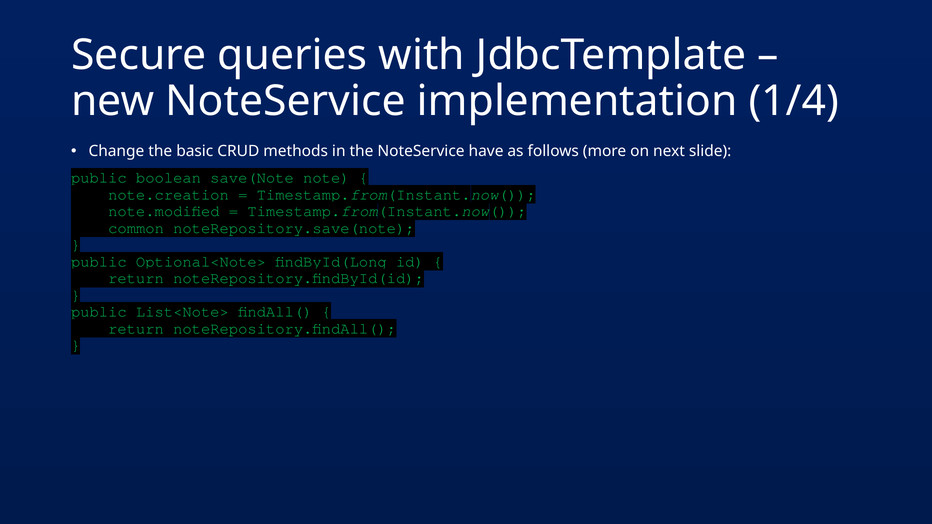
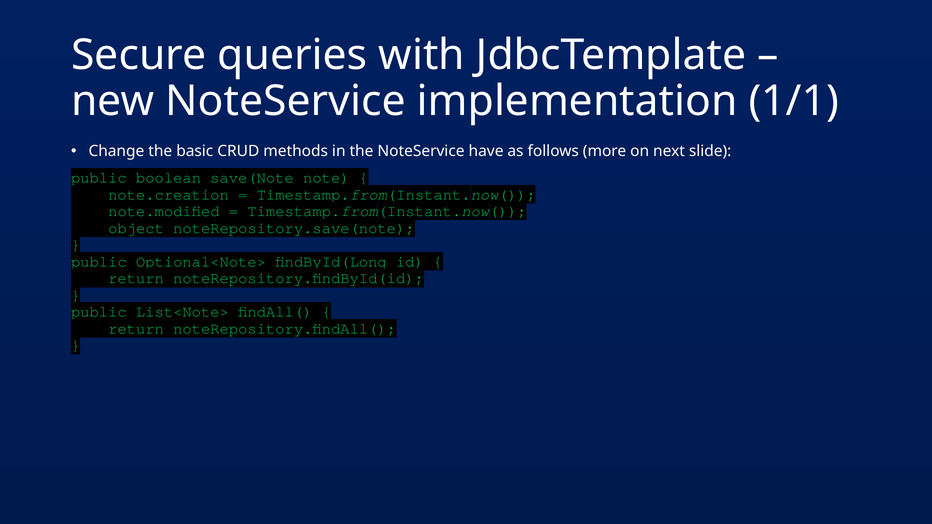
1/4: 1/4 -> 1/1 (794, 101)
common: common -> object (136, 228)
